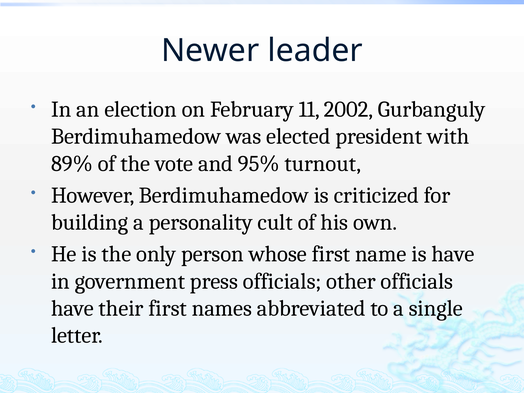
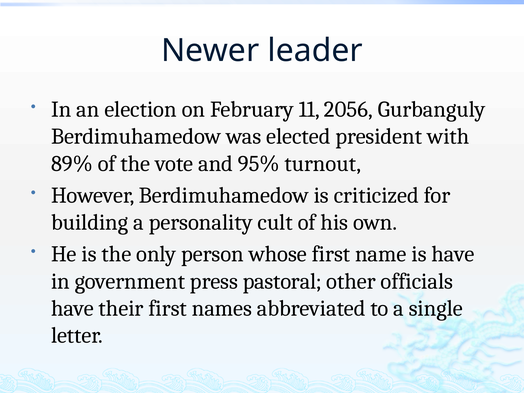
2002: 2002 -> 2056 (348, 109)
press officials: officials -> pastoral (282, 281)
